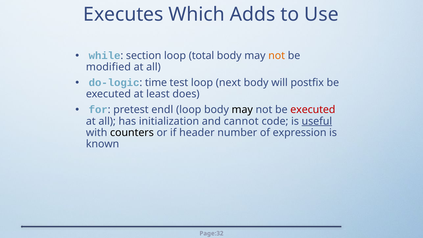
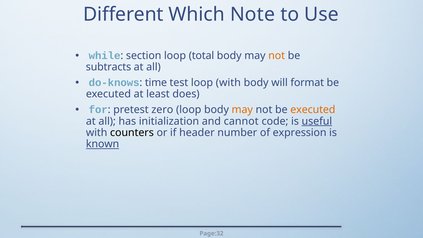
Executes: Executes -> Different (123, 14)
Adds: Adds -> Note (253, 14)
modified: modified -> subtracts (109, 67)
do-logic: do-logic -> do-knows (114, 83)
loop next: next -> with (228, 83)
postfix: postfix -> format (307, 83)
endl: endl -> zero (162, 110)
may colour: black -> orange (242, 110)
executed colour: red -> orange (313, 110)
known underline: none -> present (103, 144)
